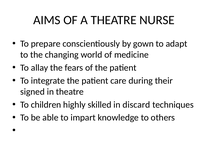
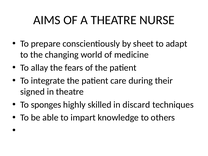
gown: gown -> sheet (143, 44)
children: children -> sponges (46, 105)
